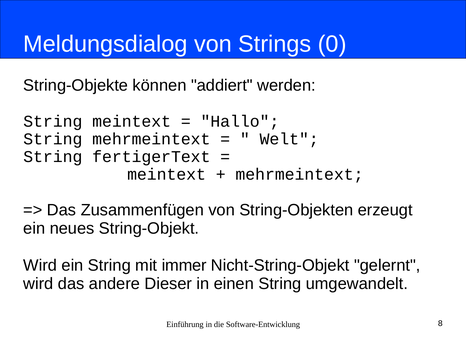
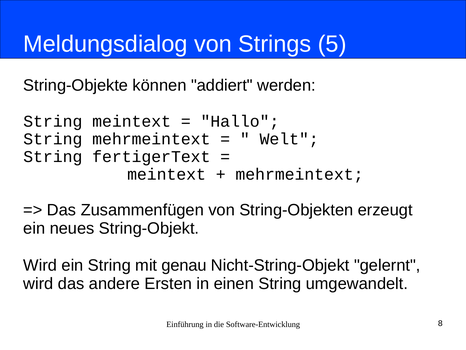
0: 0 -> 5 (332, 44)
immer: immer -> genau (184, 265)
Dieser: Dieser -> Ersten (168, 283)
